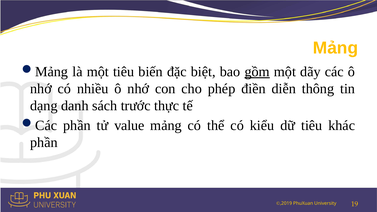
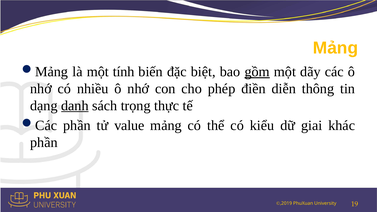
một tiêu: tiêu -> tính (124, 72)
danh underline: none -> present (75, 106)
trước: trước -> trọng (136, 106)
dữ tiêu: tiêu -> giai (312, 125)
